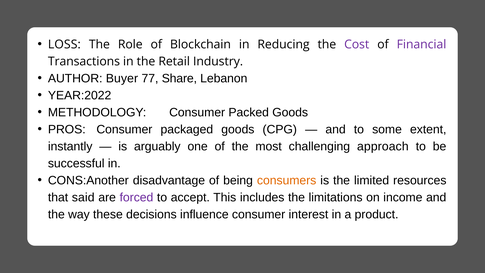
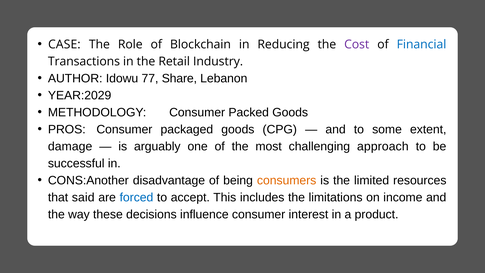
LOSS: LOSS -> CASE (64, 45)
Financial colour: purple -> blue (422, 45)
Buyer: Buyer -> Idowu (122, 78)
YEAR:2022: YEAR:2022 -> YEAR:2029 (80, 95)
instantly: instantly -> damage (70, 146)
forced colour: purple -> blue (136, 197)
